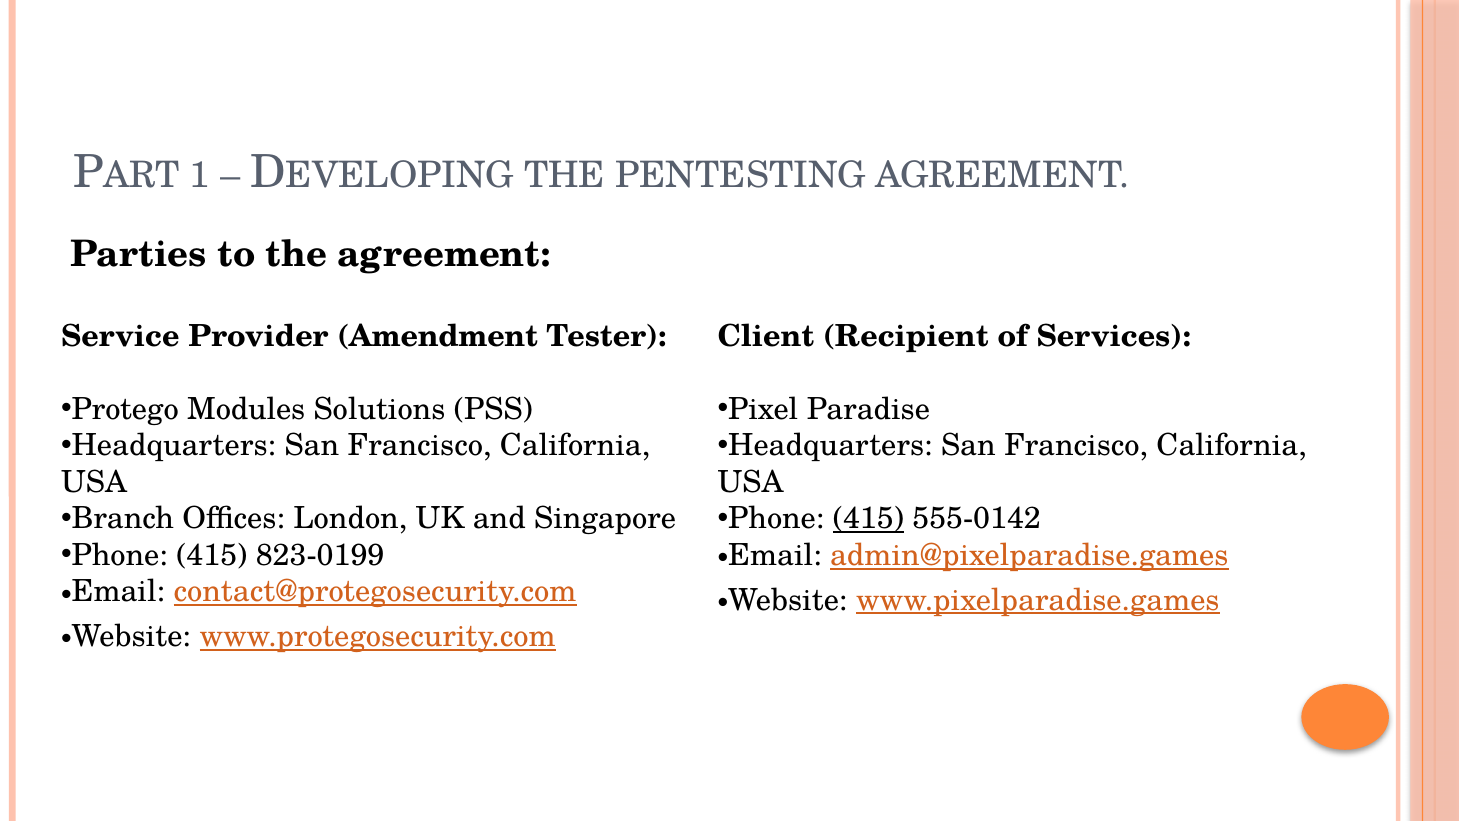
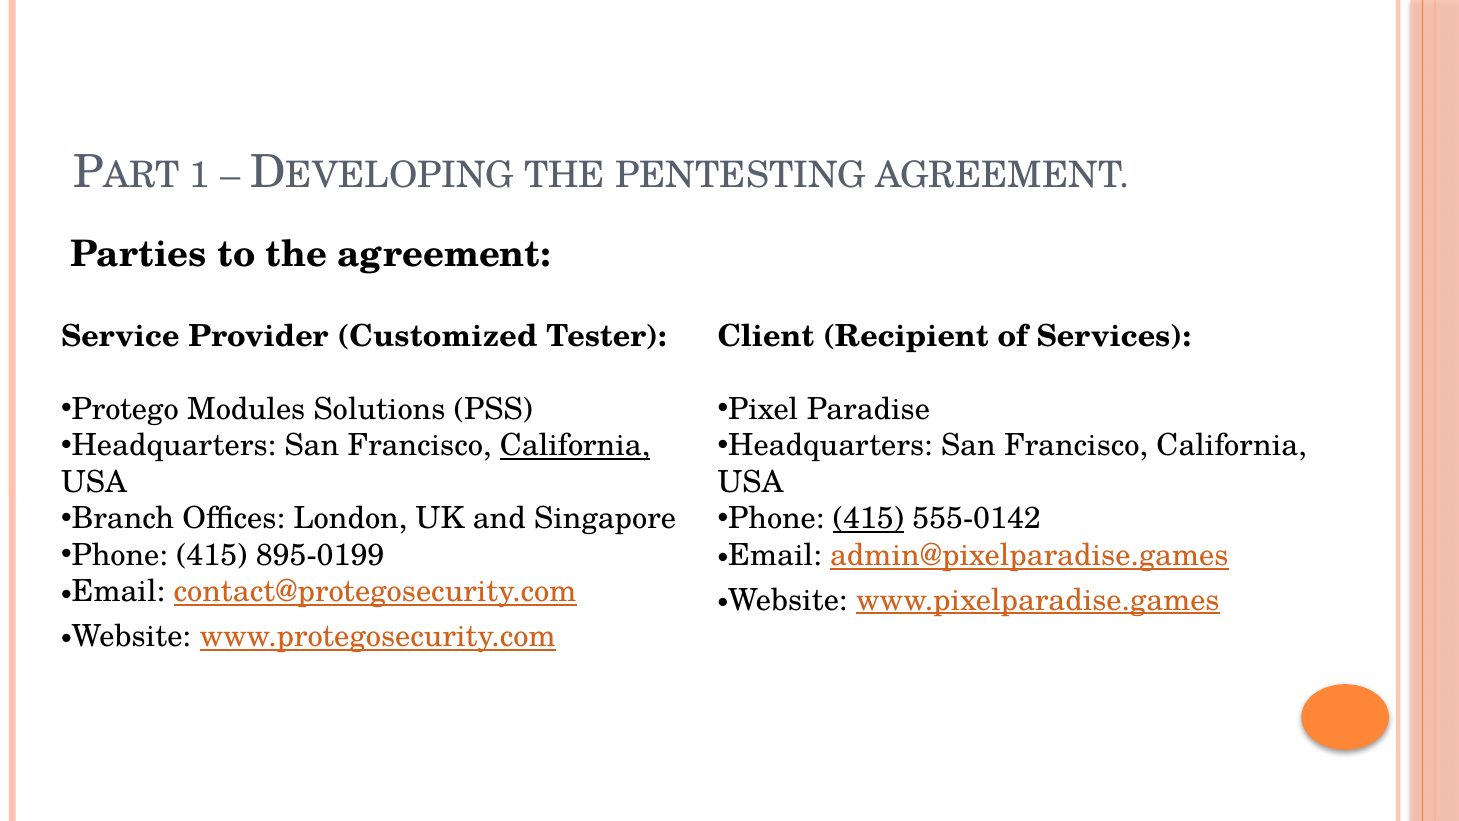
Amendment: Amendment -> Customized (437, 336)
California underline: none -> present (575, 446)
823-0199: 823-0199 -> 895-0199 (320, 555)
